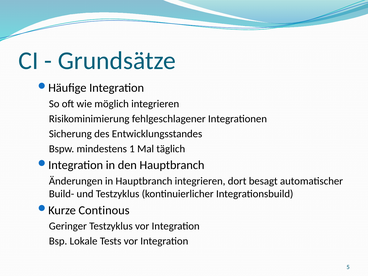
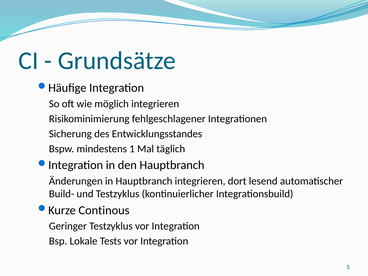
besagt: besagt -> lesend (263, 181)
